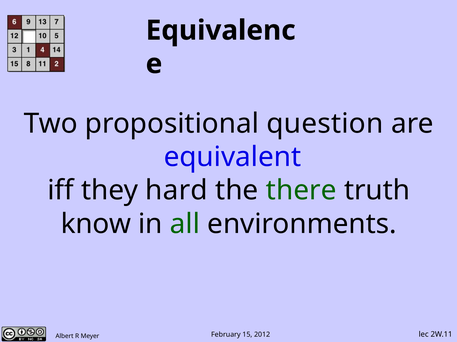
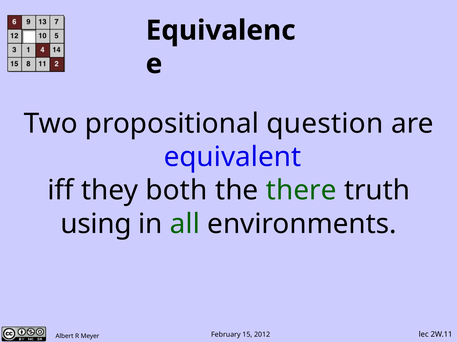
hard: hard -> both (176, 191)
know: know -> using (96, 224)
